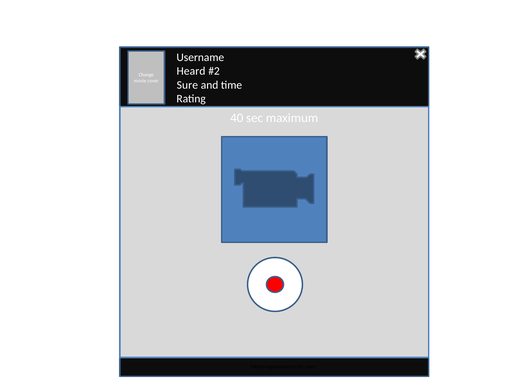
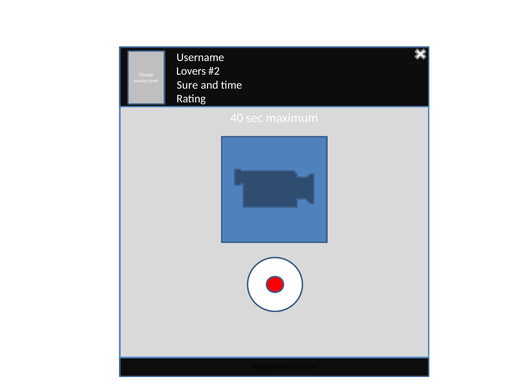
Heard: Heard -> Lovers (191, 71)
